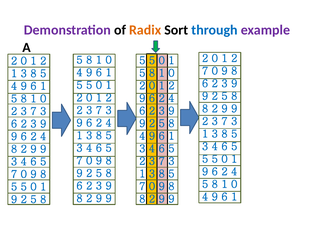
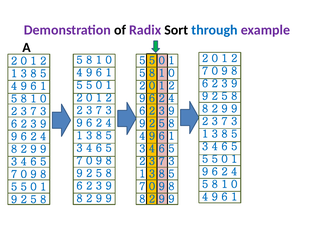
Radix colour: orange -> purple (145, 30)
